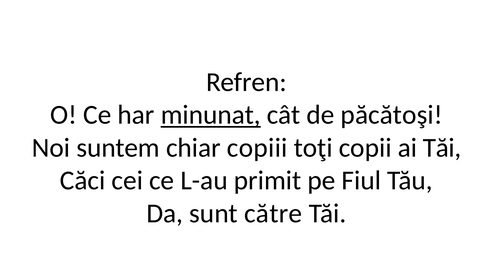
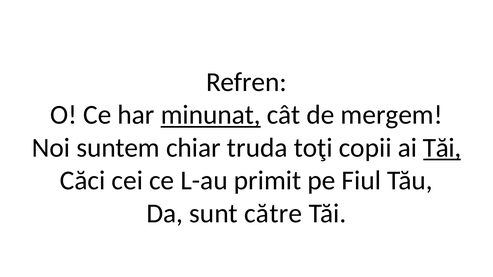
păcătoşi: păcătoşi -> mergem (392, 115)
copiii: copiii -> truda (257, 148)
Tăi underline: none -> present (442, 148)
